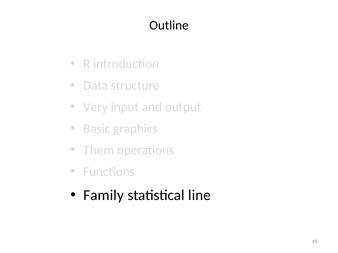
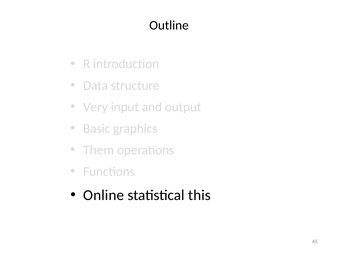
Family: Family -> Online (104, 196)
line: line -> this (200, 196)
